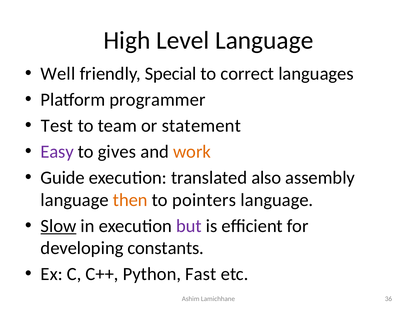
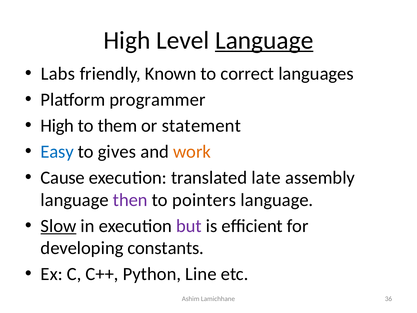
Language underline: none -> present (264, 40)
Well: Well -> Labs (58, 74)
Special: Special -> Known (171, 74)
Test: Test -> High (57, 126)
team: team -> them (117, 126)
Easy colour: purple -> blue (57, 152)
Guide: Guide -> Cause (63, 177)
also: also -> late (266, 177)
then colour: orange -> purple (130, 200)
Fast: Fast -> Line (201, 274)
